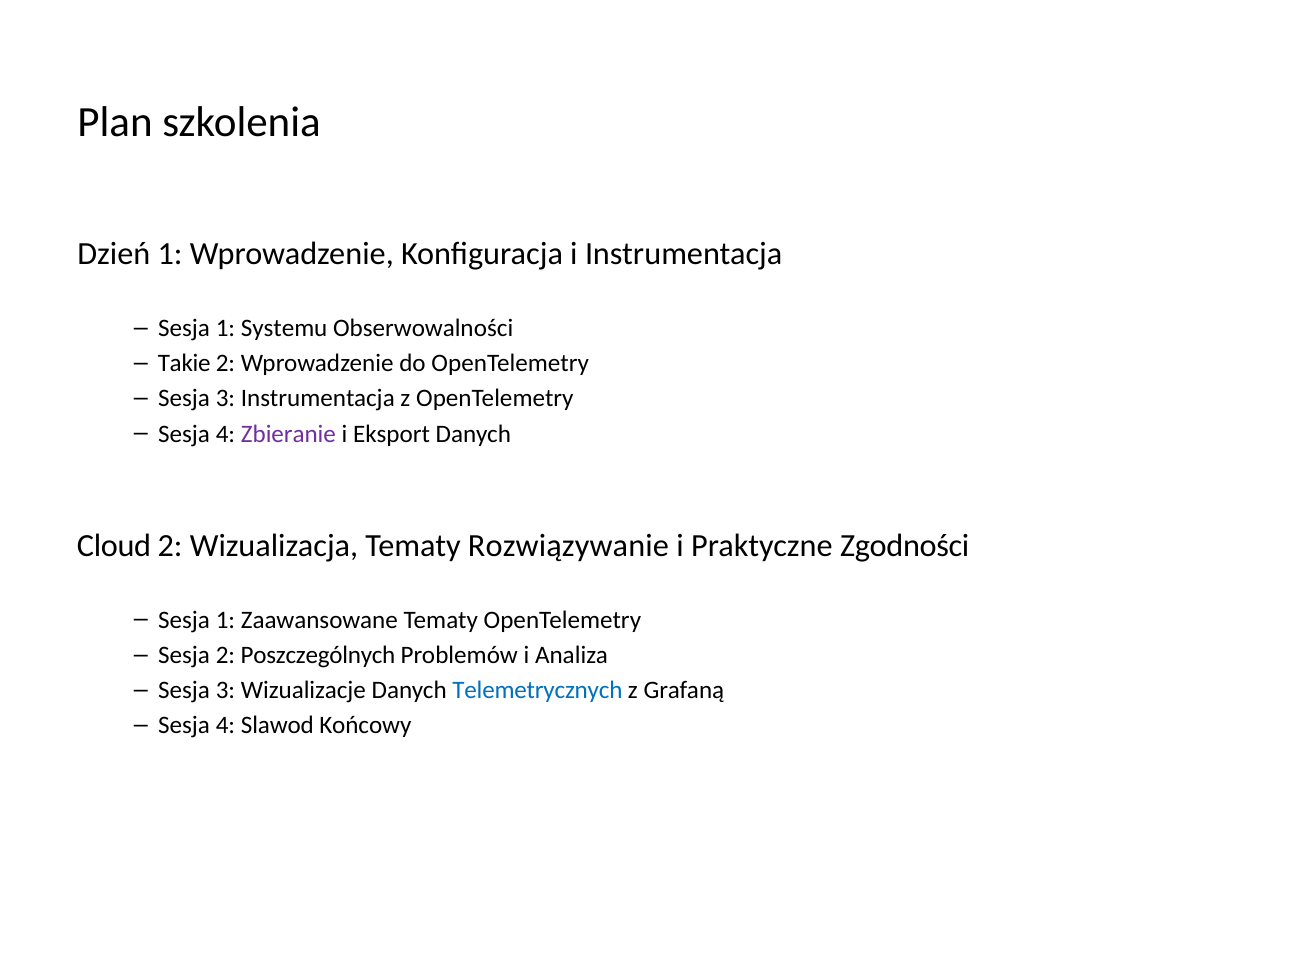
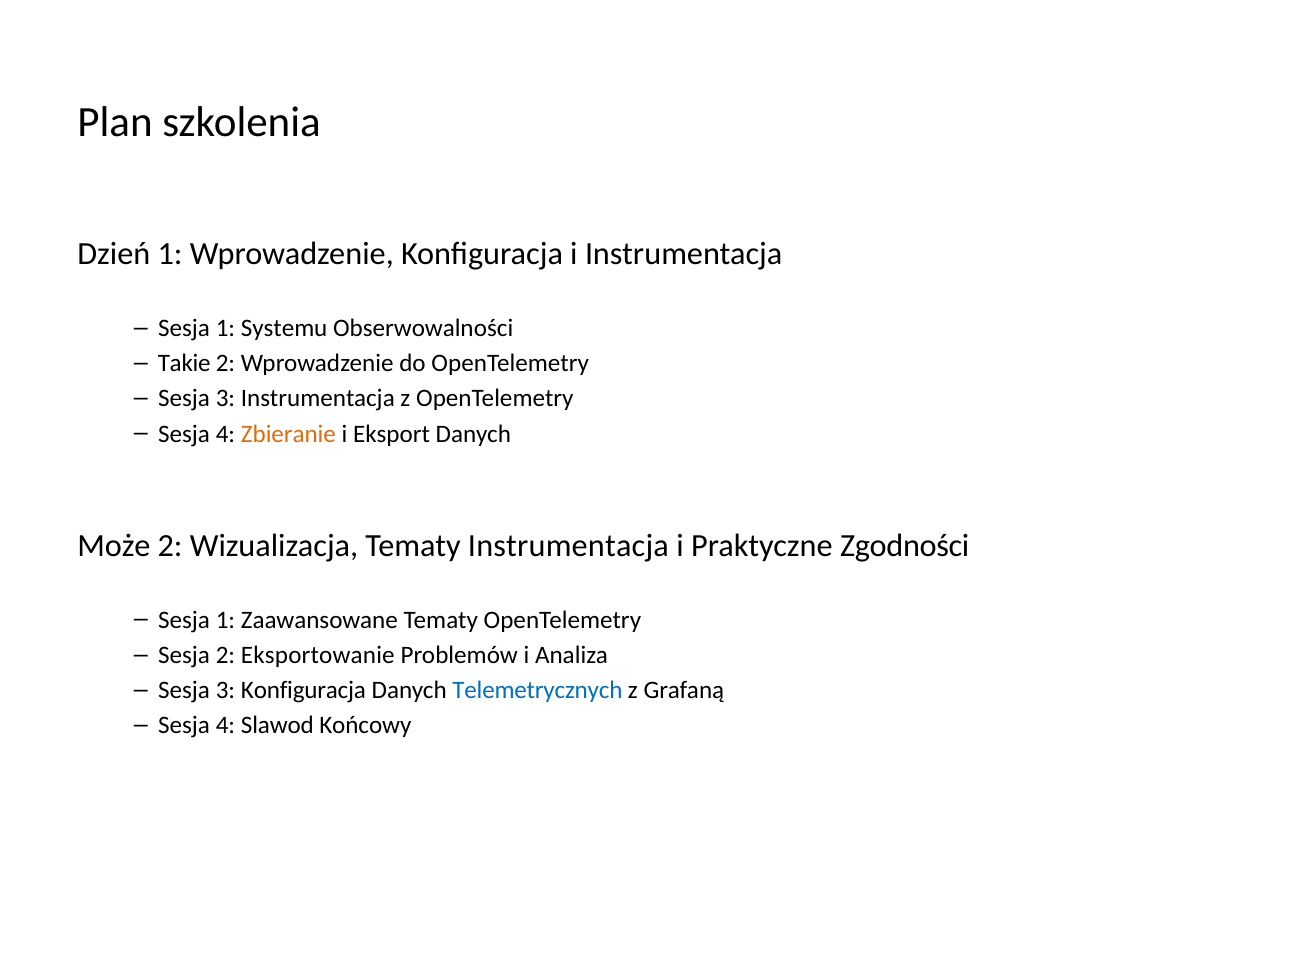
Zbieranie colour: purple -> orange (288, 434)
Cloud: Cloud -> Może (114, 546)
Tematy Rozwiązywanie: Rozwiązywanie -> Instrumentacja (568, 546)
Poszczególnych: Poszczególnych -> Eksportowanie (318, 655)
3 Wizualizacje: Wizualizacje -> Konfiguracja (303, 690)
